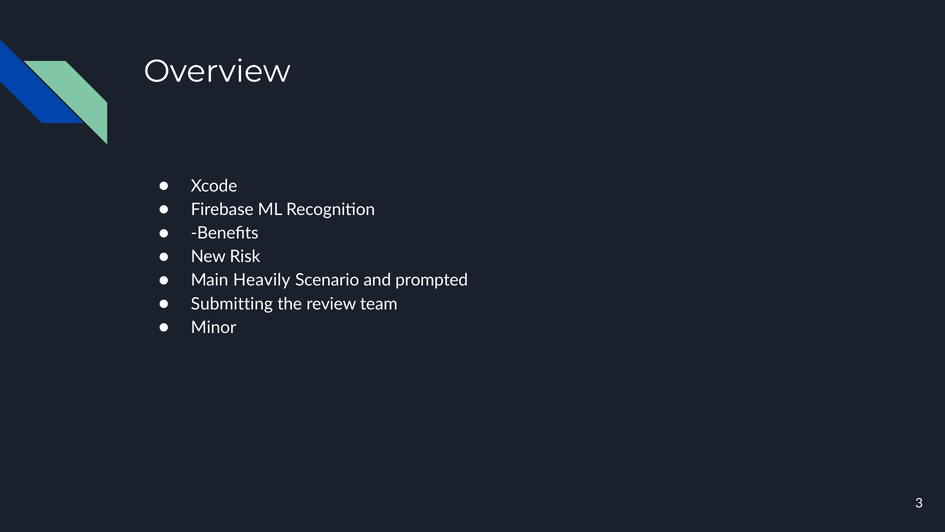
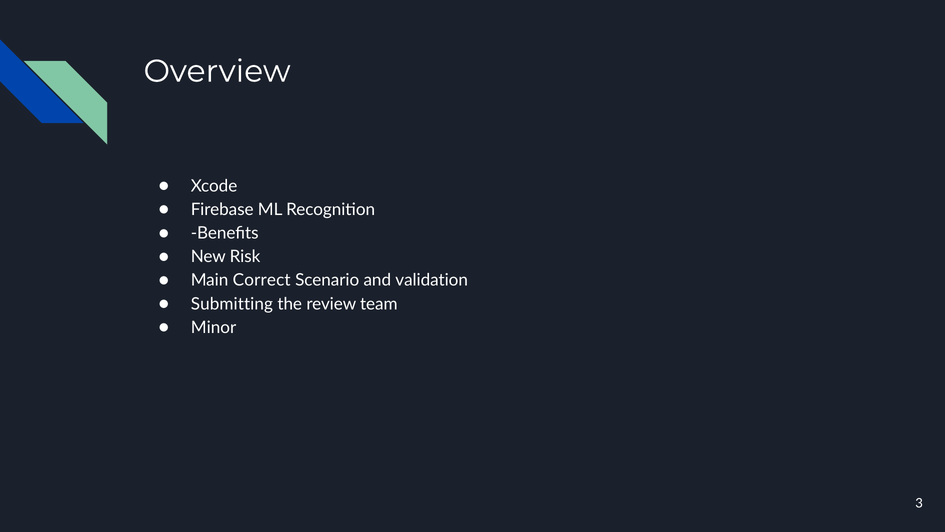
Heavily: Heavily -> Correct (262, 280)
prompted: prompted -> validation (432, 280)
